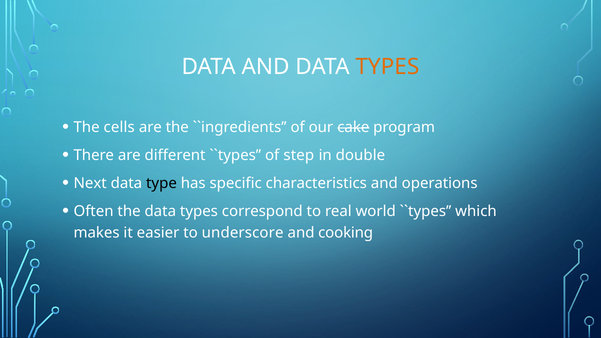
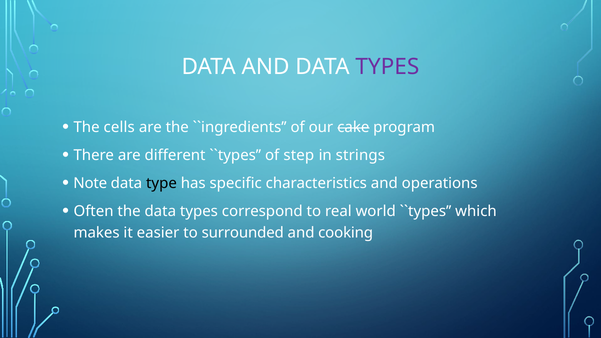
TYPES colour: orange -> purple (387, 67)
double: double -> strings (360, 155)
Next: Next -> Note (90, 183)
underscore: underscore -> surrounded (243, 233)
